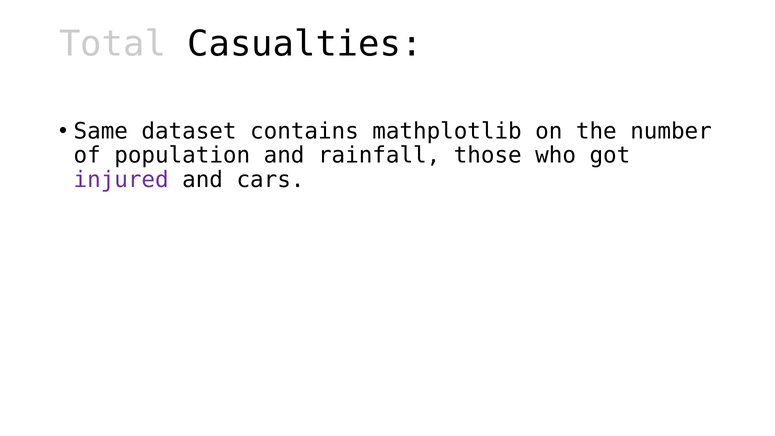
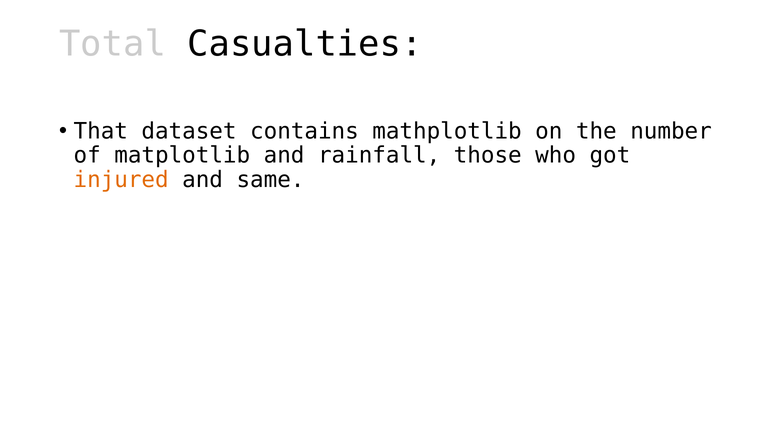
Same: Same -> That (101, 131)
population: population -> matplotlib (182, 155)
injured colour: purple -> orange (121, 180)
cars: cars -> same (271, 180)
